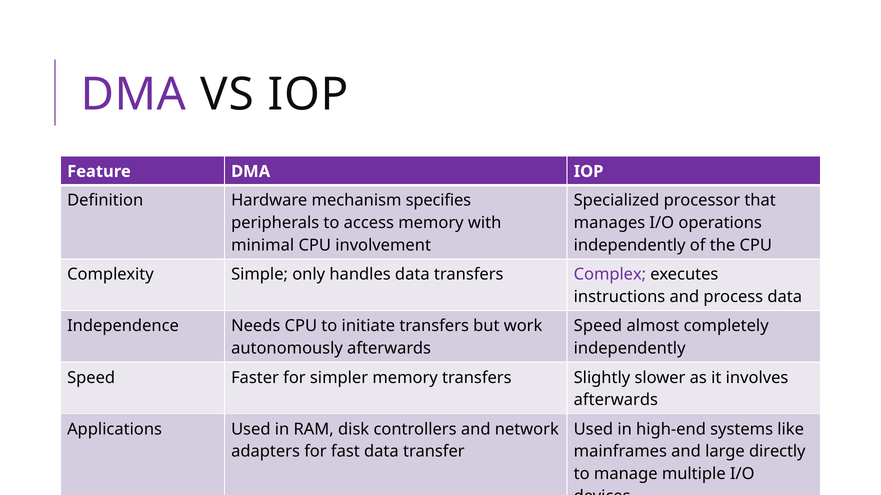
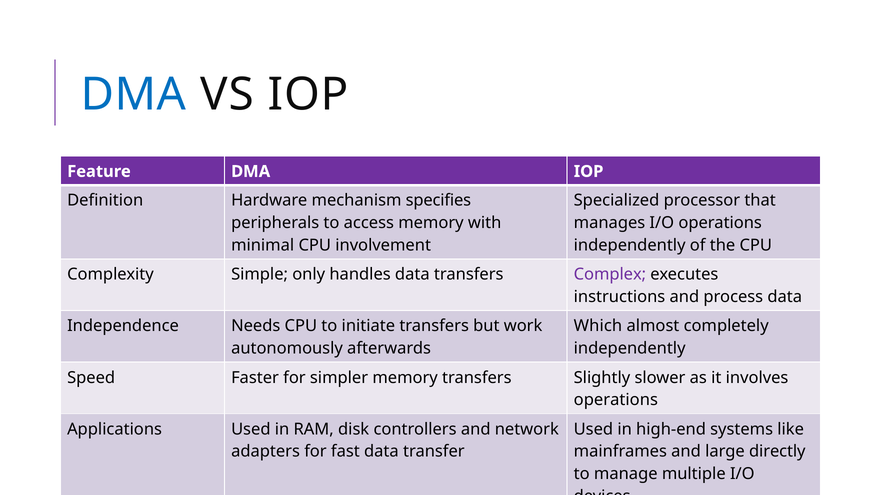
DMA colour: purple -> blue (133, 95)
Speed: Speed -> Which (598, 326)
afterwards: afterwards -> operations (616, 400)
